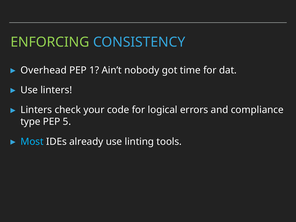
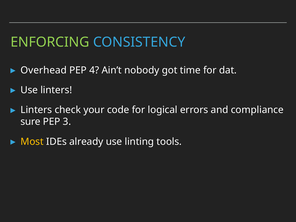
1: 1 -> 4 (94, 70)
type: type -> sure (30, 122)
5: 5 -> 3 (67, 122)
Most colour: light blue -> yellow (32, 142)
